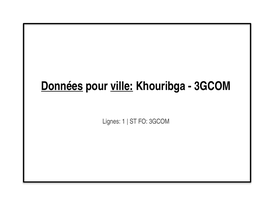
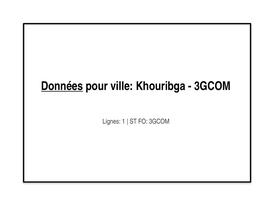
ville underline: present -> none (122, 86)
